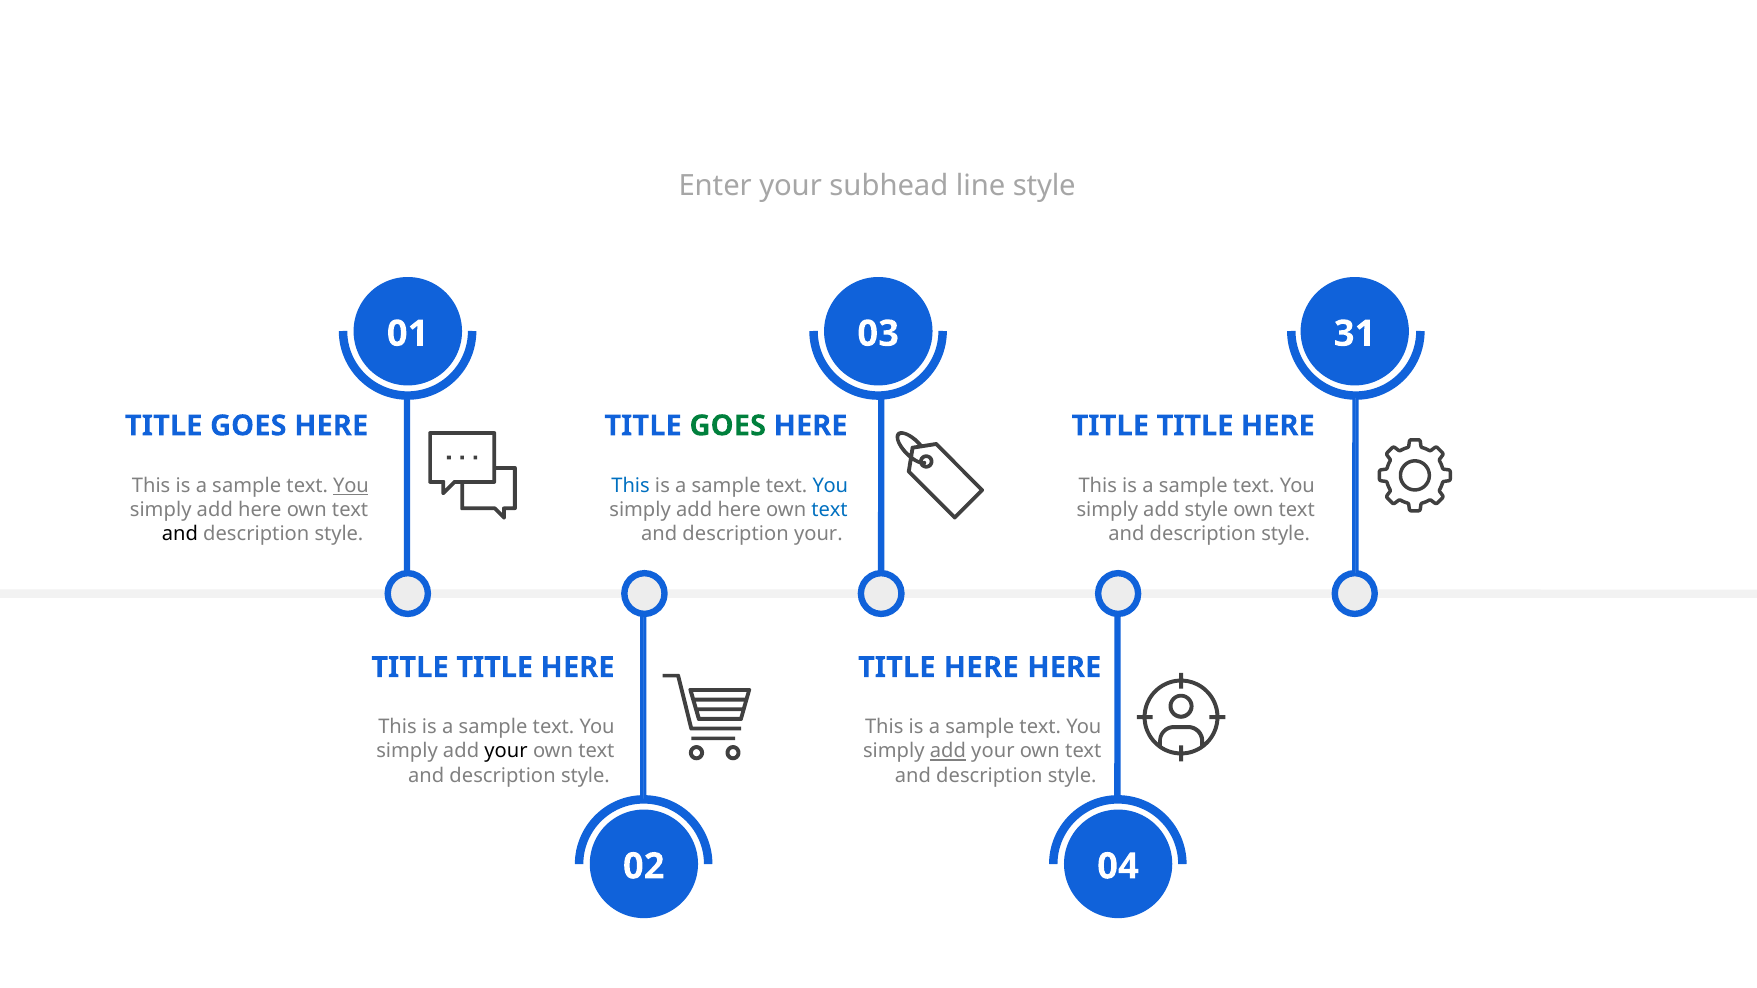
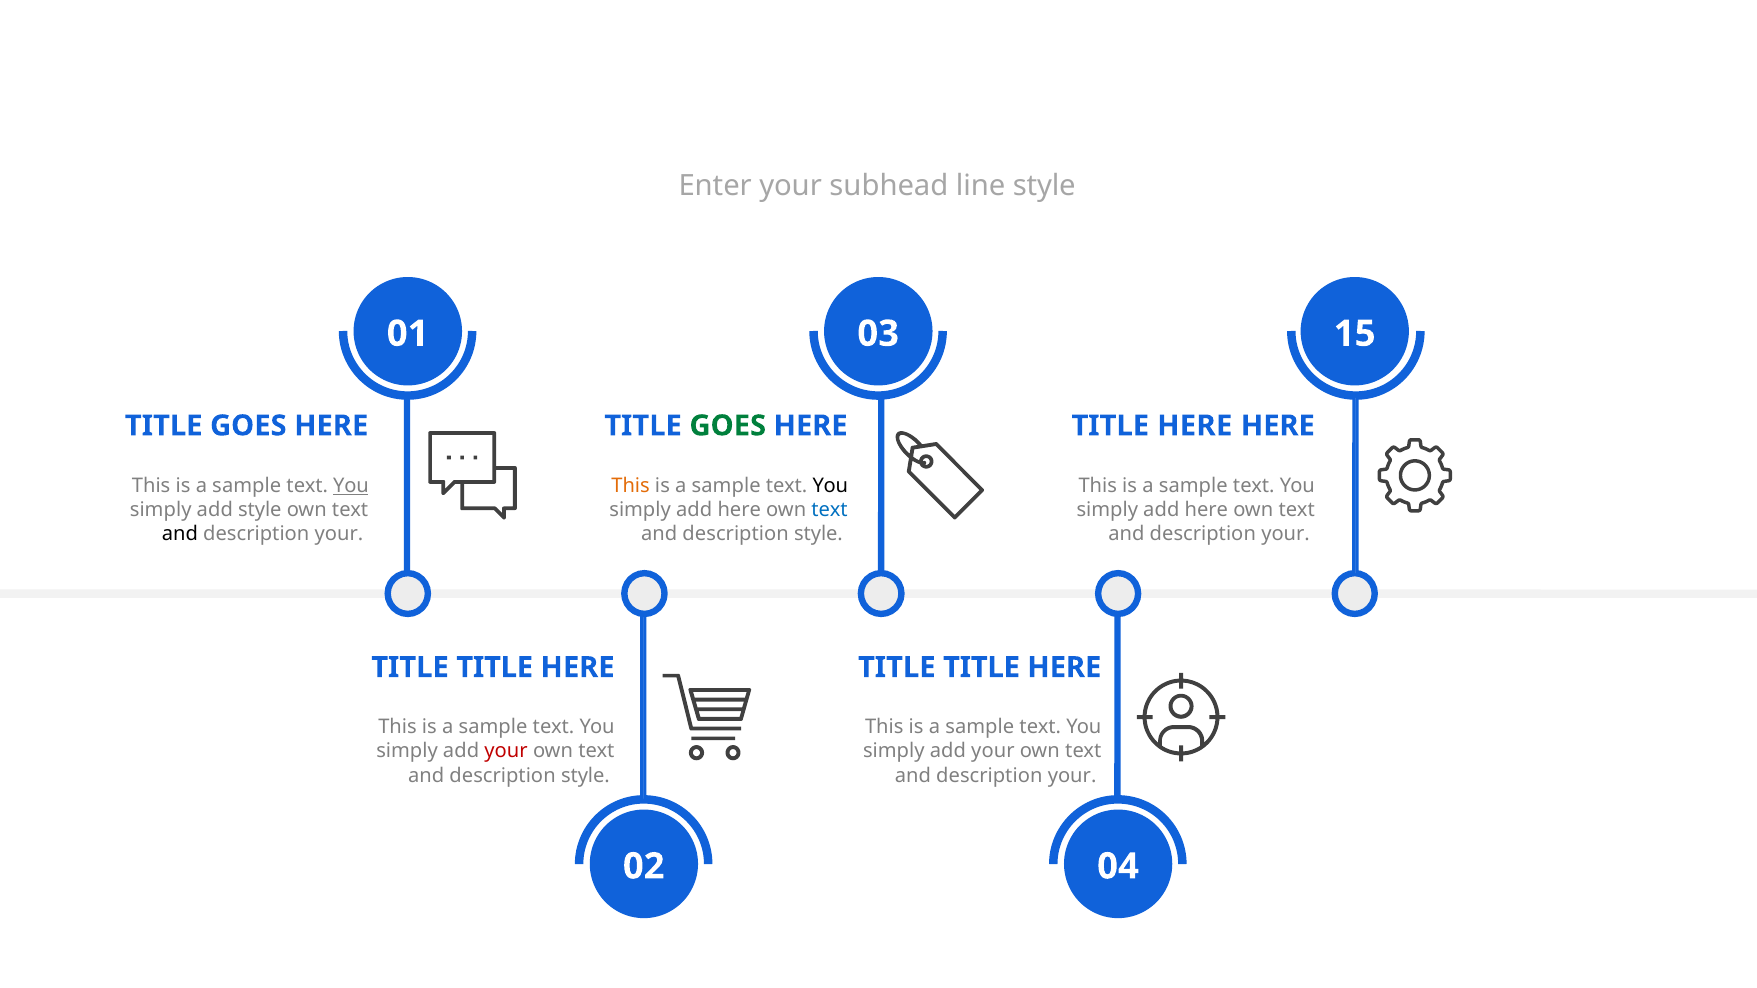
31: 31 -> 15 (1355, 334)
TITLE: TITLE -> HERE (1195, 426)
This colour: blue -> orange (631, 486)
You colour: blue -> black (830, 486)
here: here -> style (260, 510)
style: style -> here (1206, 510)
style: style -> your (339, 534)
your: your -> style (818, 534)
style: style -> your (1286, 534)
HERE: HERE -> TITLE (982, 668)
your colour: black -> red (506, 752)
add underline: present -> none (948, 752)
style: style -> your (1072, 776)
